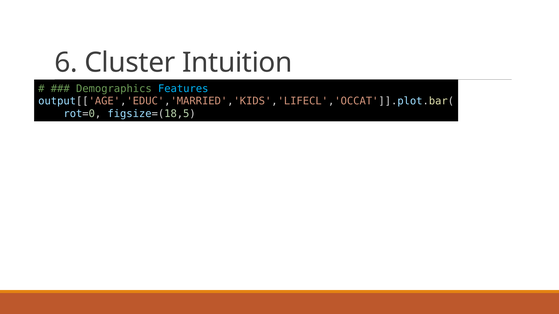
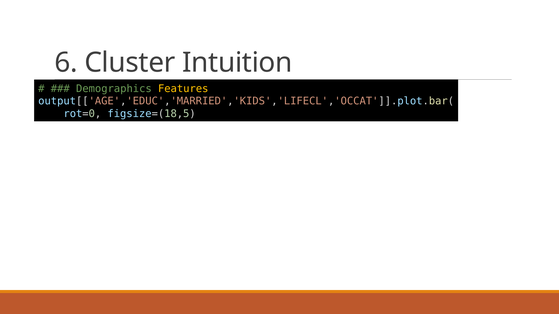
Features colour: light blue -> yellow (183, 89)
